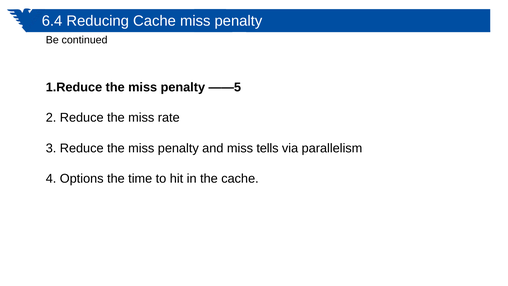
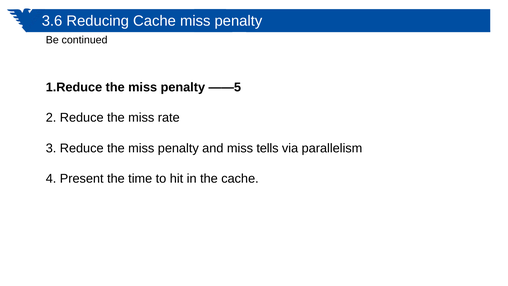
6.4: 6.4 -> 3.6 (52, 21)
Options: Options -> Present (82, 179)
